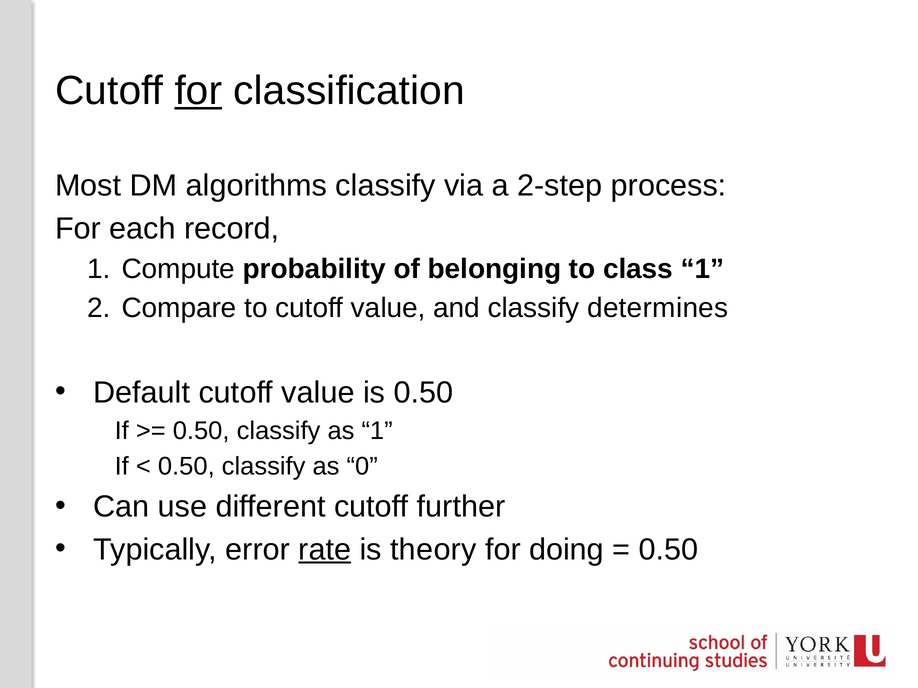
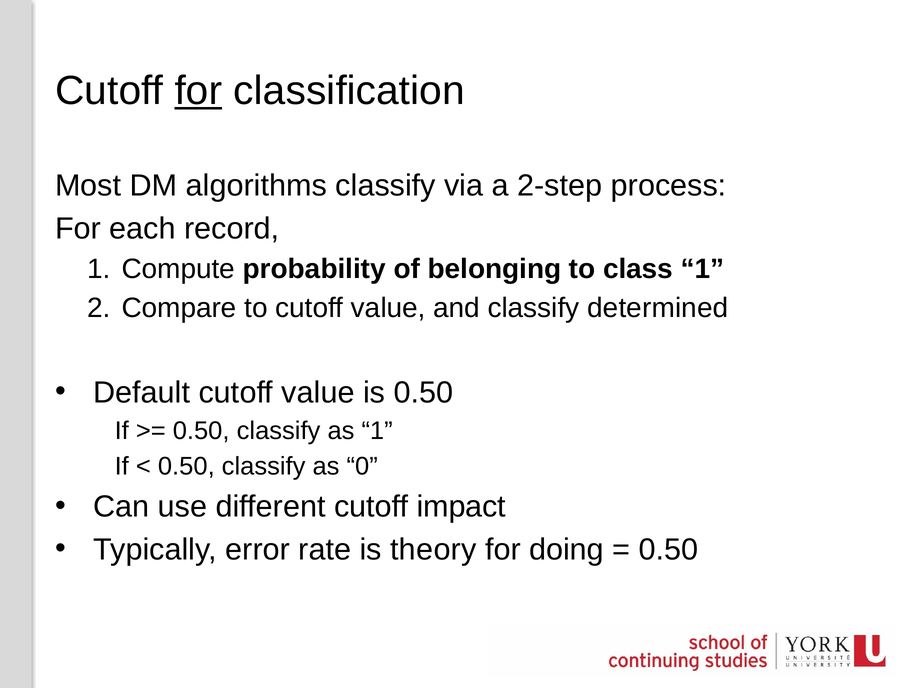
determines: determines -> determined (658, 308)
further: further -> impact (461, 507)
rate underline: present -> none (325, 550)
